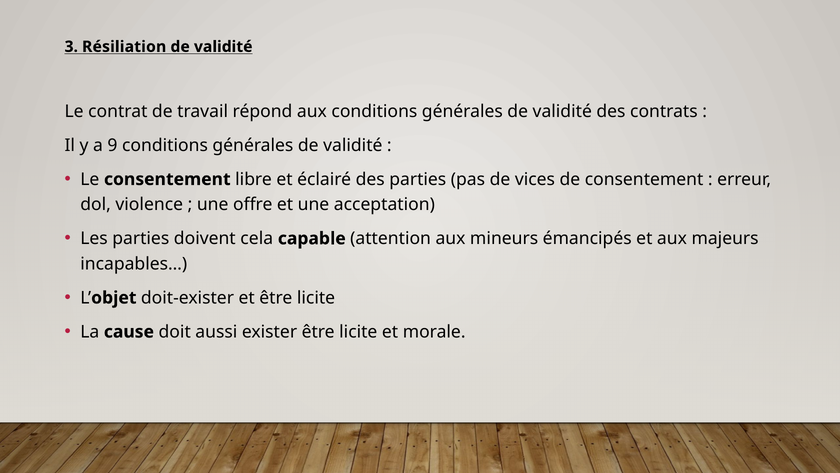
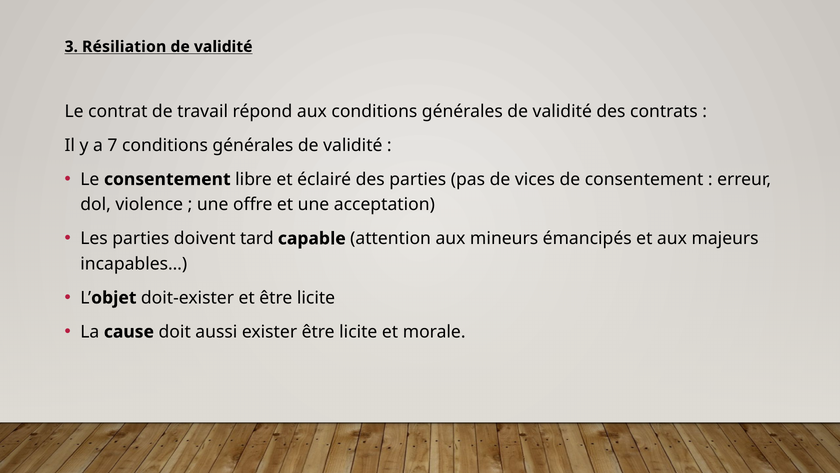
9: 9 -> 7 (112, 145)
cela: cela -> tard (257, 238)
